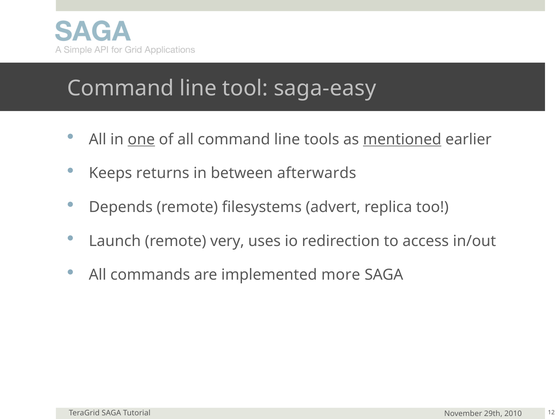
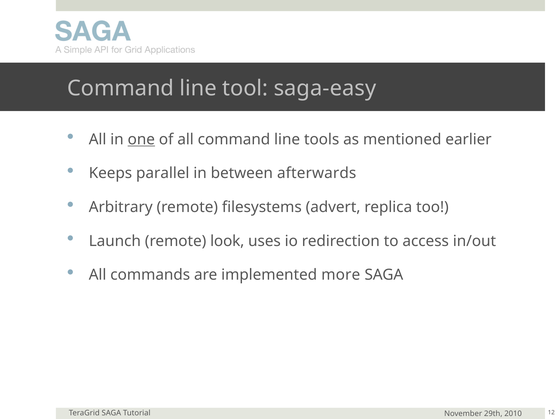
mentioned underline: present -> none (402, 140)
returns: returns -> parallel (163, 173)
Depends: Depends -> Arbitrary (121, 207)
very: very -> look (227, 241)
